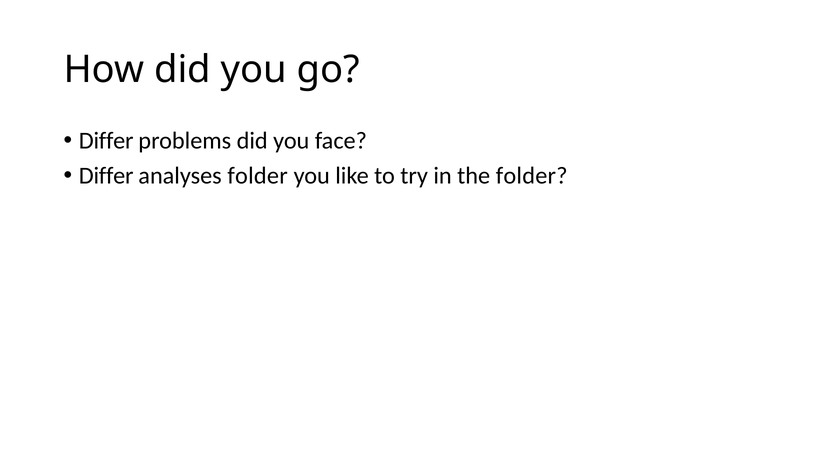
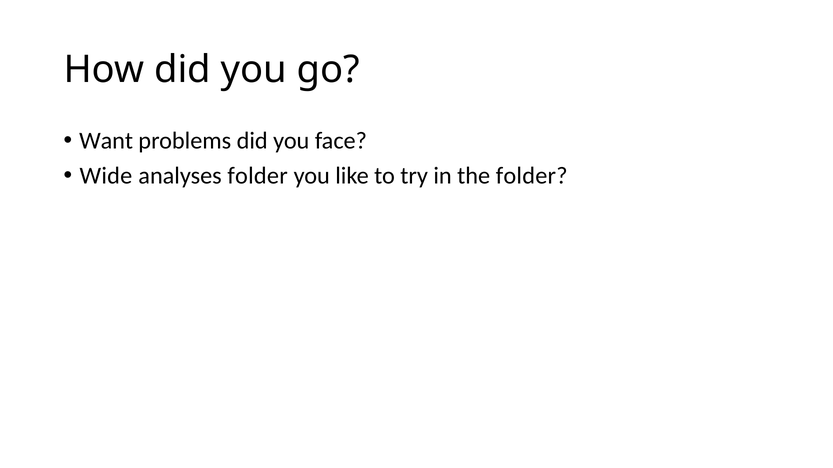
Differ: Differ -> Want (106, 141)
Differ: Differ -> Wide (106, 176)
